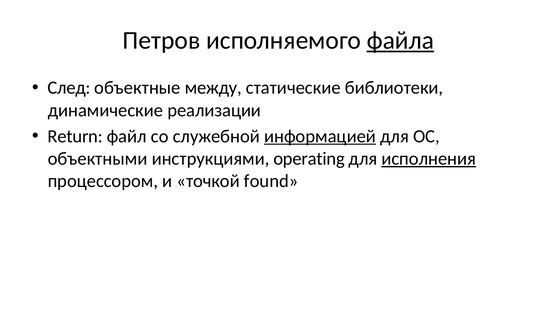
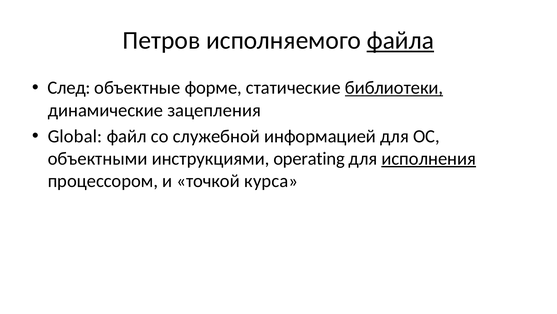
между: между -> форме (213, 88)
библиотеки underline: none -> present (394, 88)
реализации: реализации -> зацепления (214, 110)
Return: Return -> Global (75, 136)
информацией underline: present -> none (320, 136)
found: found -> курса (271, 181)
